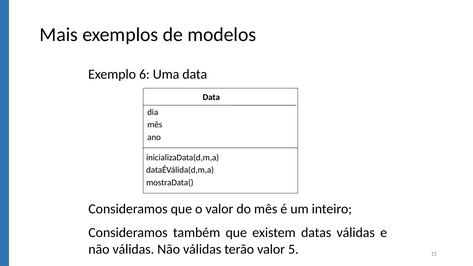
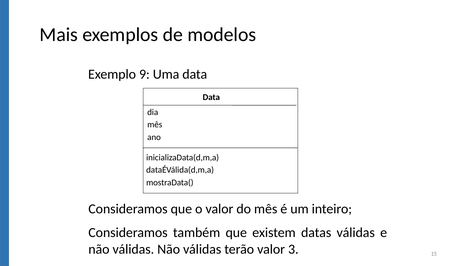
6: 6 -> 9 (144, 74)
5: 5 -> 3 (293, 249)
